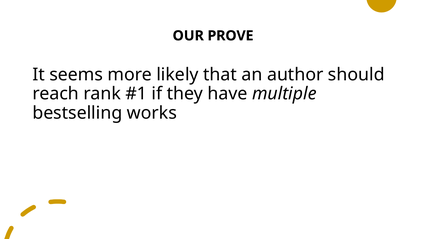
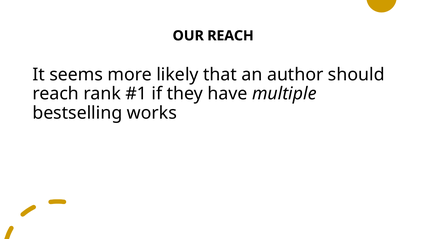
OUR PROVE: PROVE -> REACH (231, 36)
